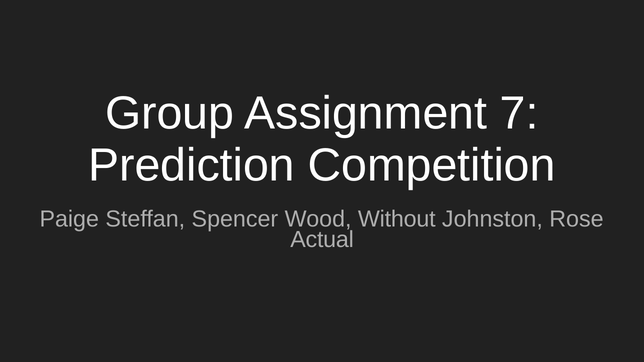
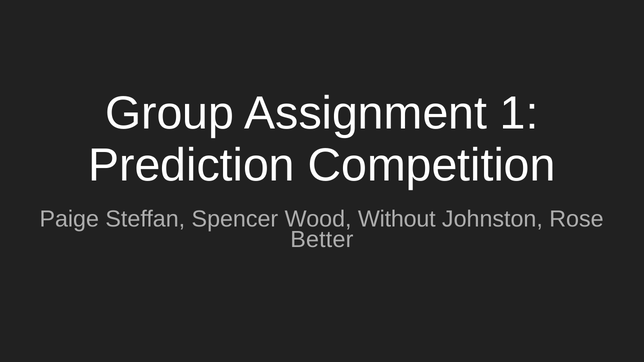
7: 7 -> 1 (519, 113)
Actual: Actual -> Better (322, 240)
